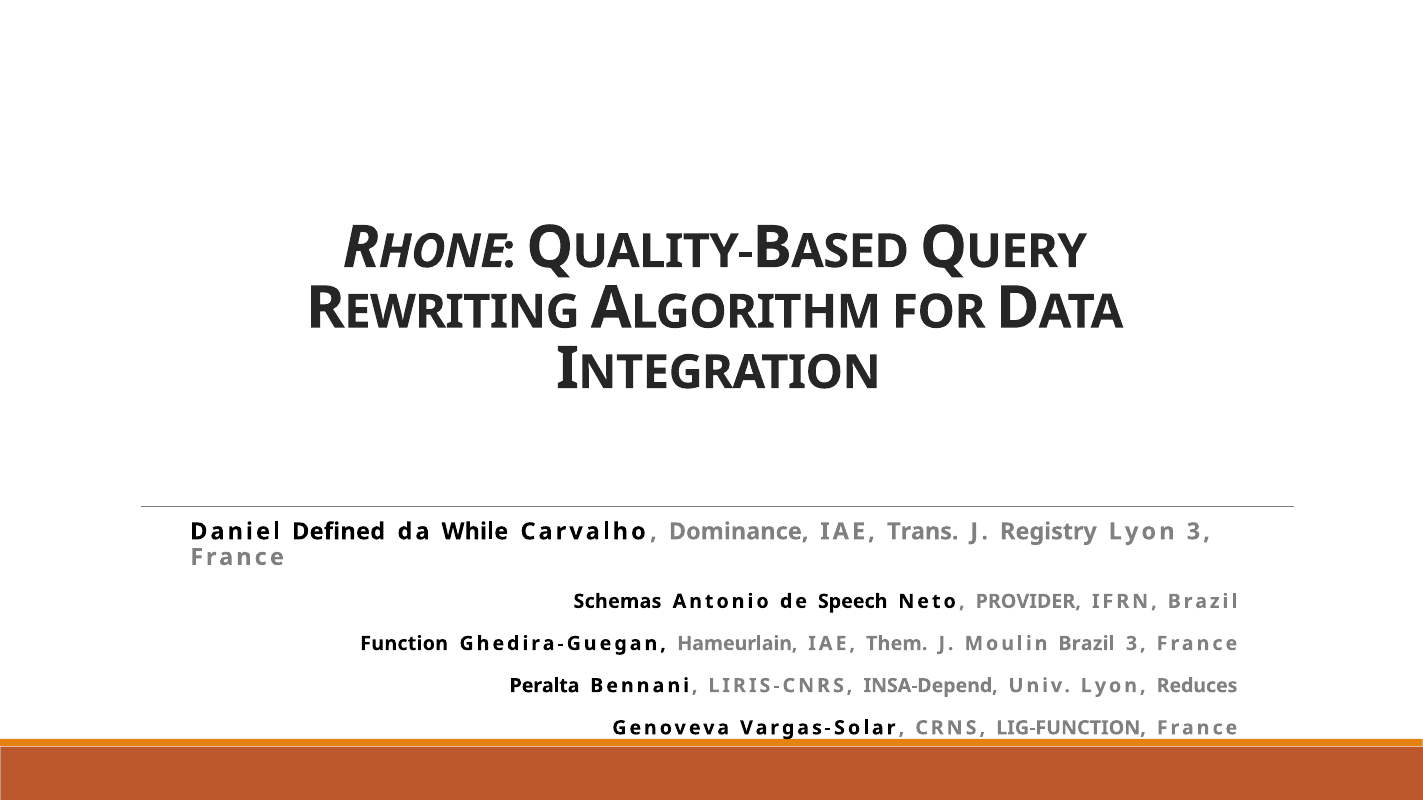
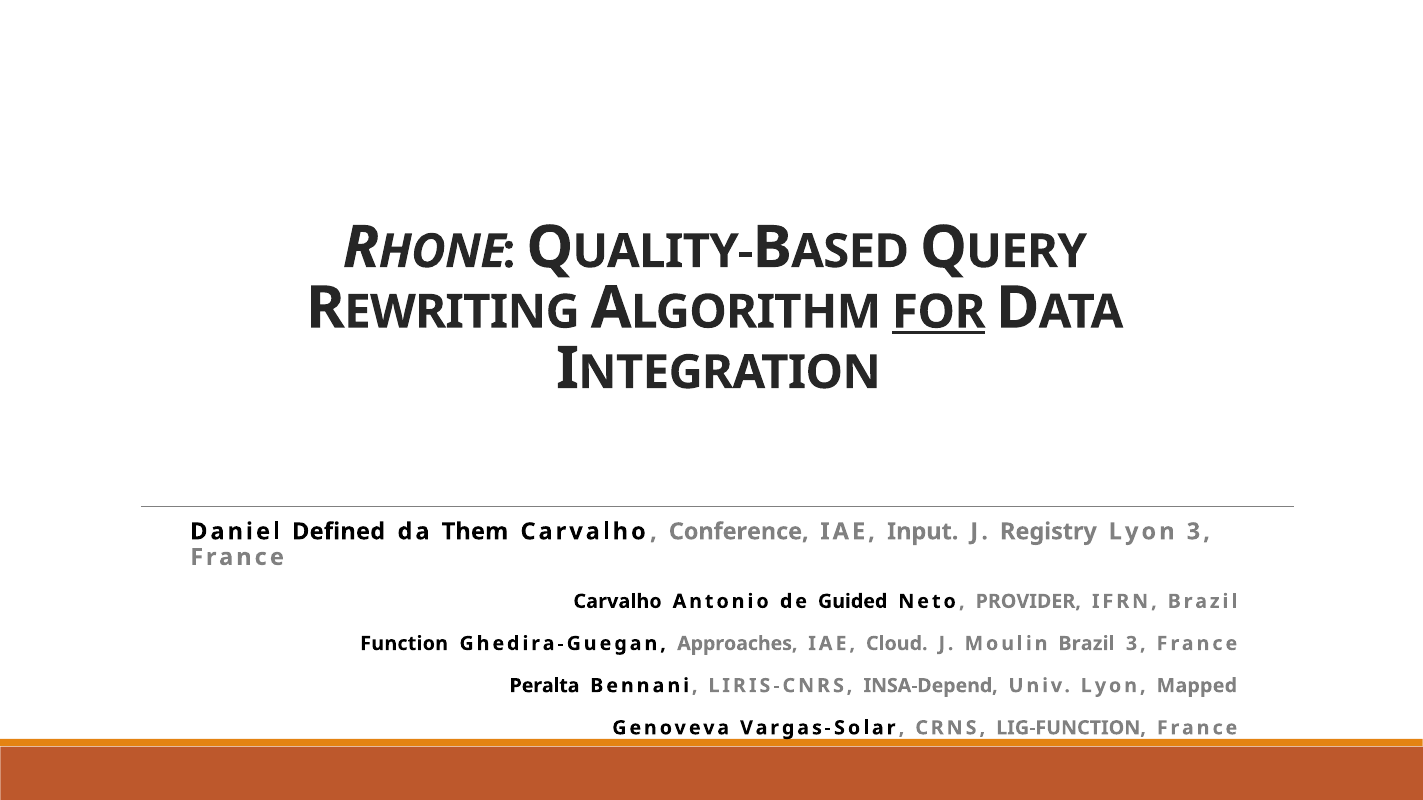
FOR underline: none -> present (939, 312)
While: While -> Them (475, 532)
Dominance: Dominance -> Conference (739, 532)
Trans: Trans -> Input (923, 532)
Schemas: Schemas -> Carvalho (618, 602)
Speech: Speech -> Guided (853, 602)
Hameurlain: Hameurlain -> Approaches (737, 644)
Them: Them -> Cloud (897, 644)
Reduces: Reduces -> Mapped (1197, 686)
